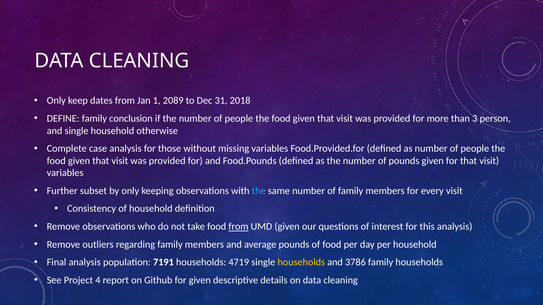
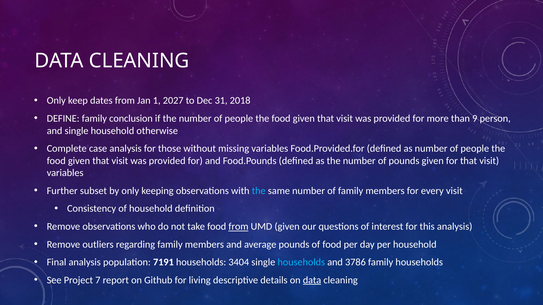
2089: 2089 -> 2027 (173, 101)
3: 3 -> 9 (475, 119)
4719: 4719 -> 3404 (239, 263)
households colour: yellow -> light blue (301, 263)
4: 4 -> 7 (98, 280)
for given: given -> living (200, 280)
data underline: none -> present (312, 280)
